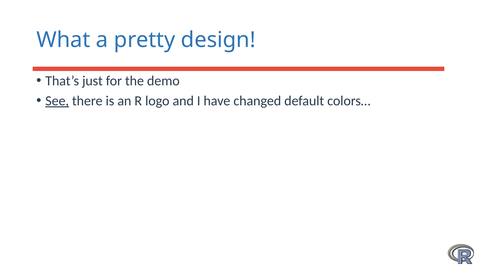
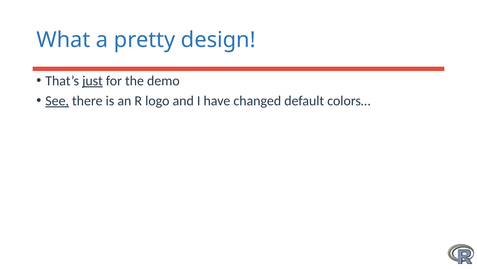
just underline: none -> present (92, 81)
